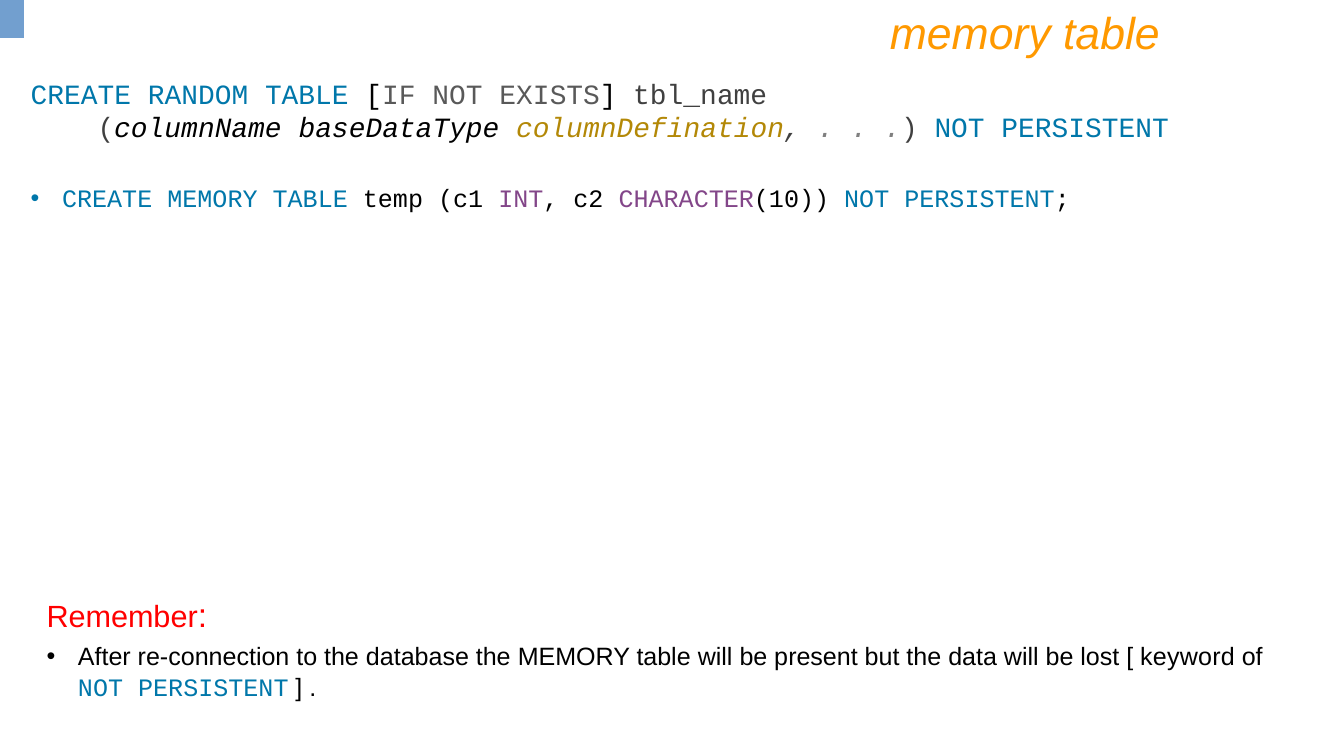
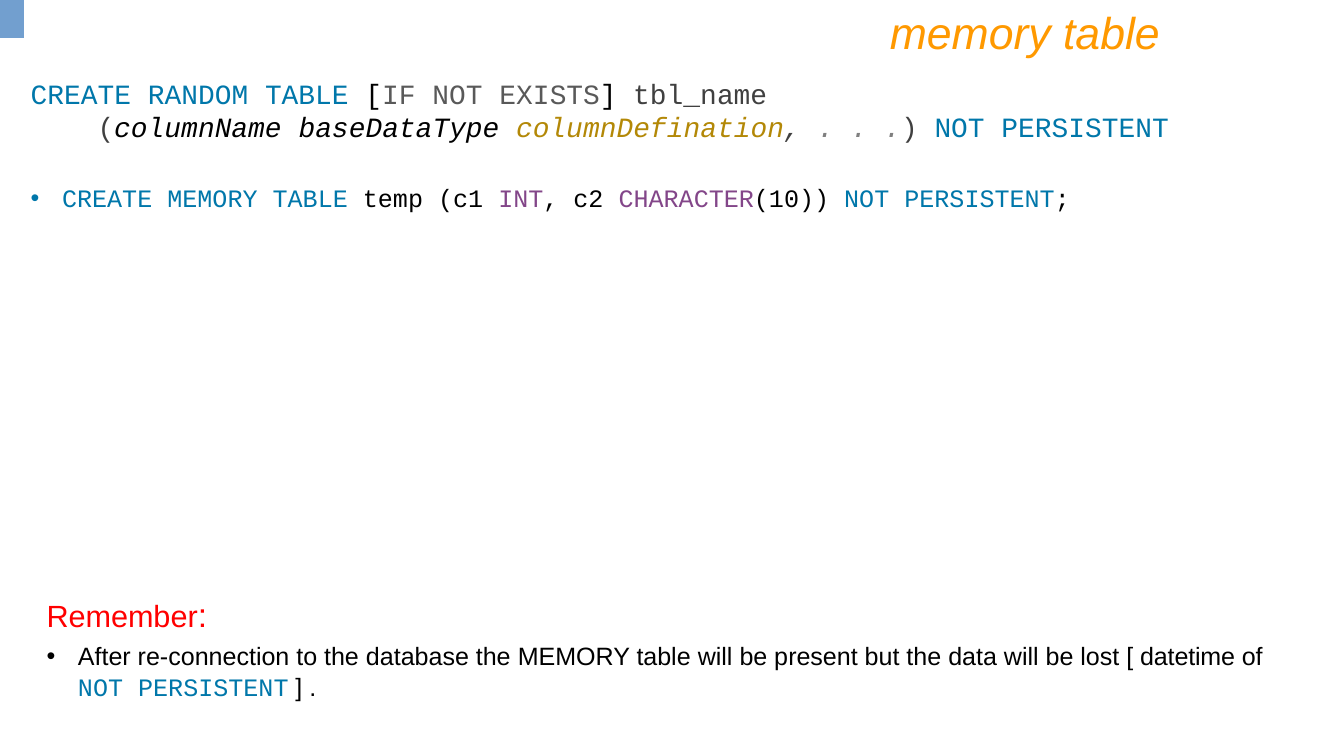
keyword: keyword -> datetime (1188, 658)
